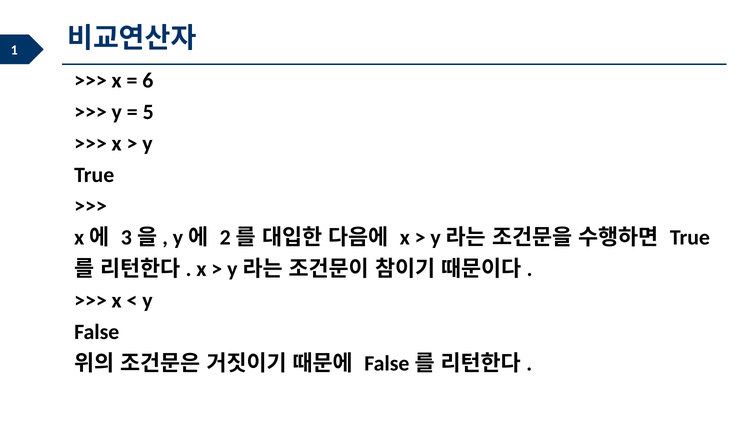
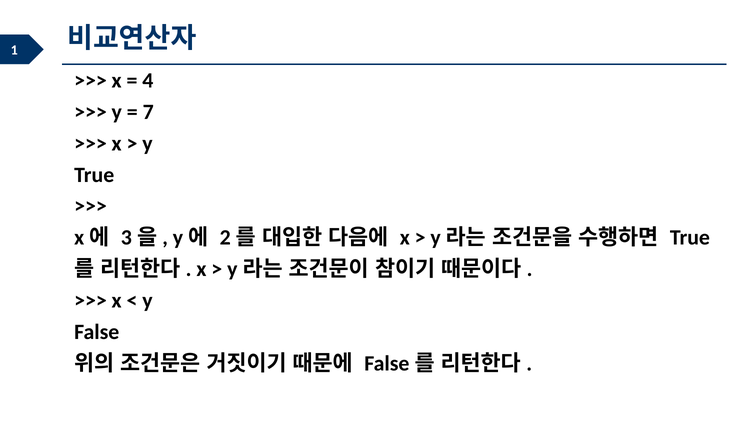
6: 6 -> 4 (148, 80)
5: 5 -> 7 (148, 112)
